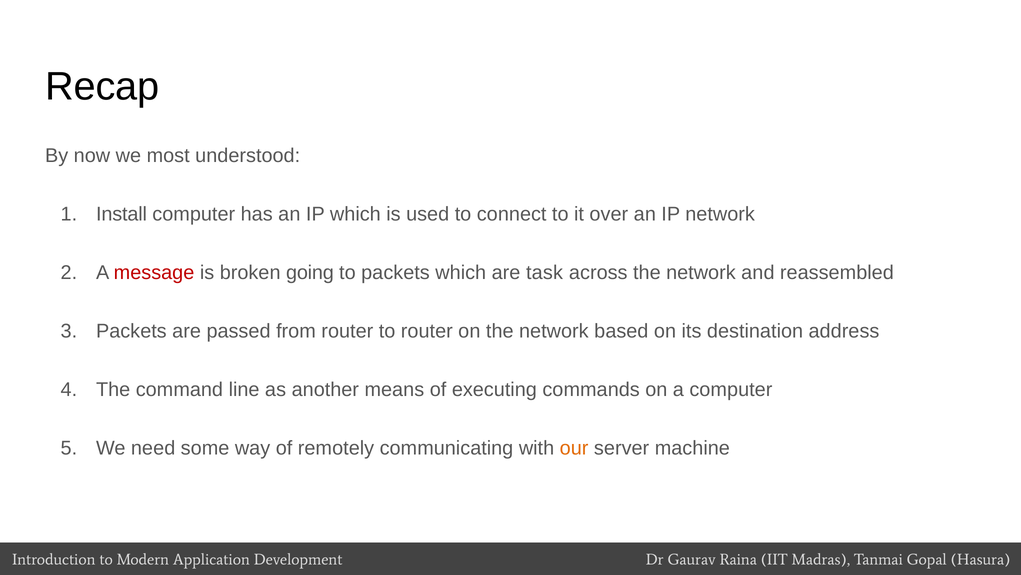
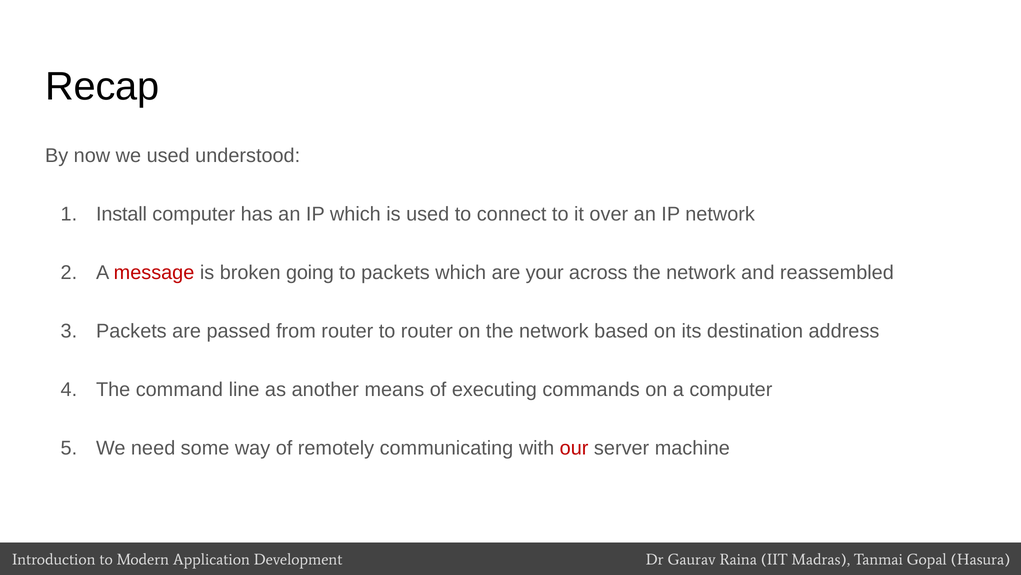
we most: most -> used (168, 156)
task: task -> your (545, 273)
our colour: orange -> red (574, 448)
